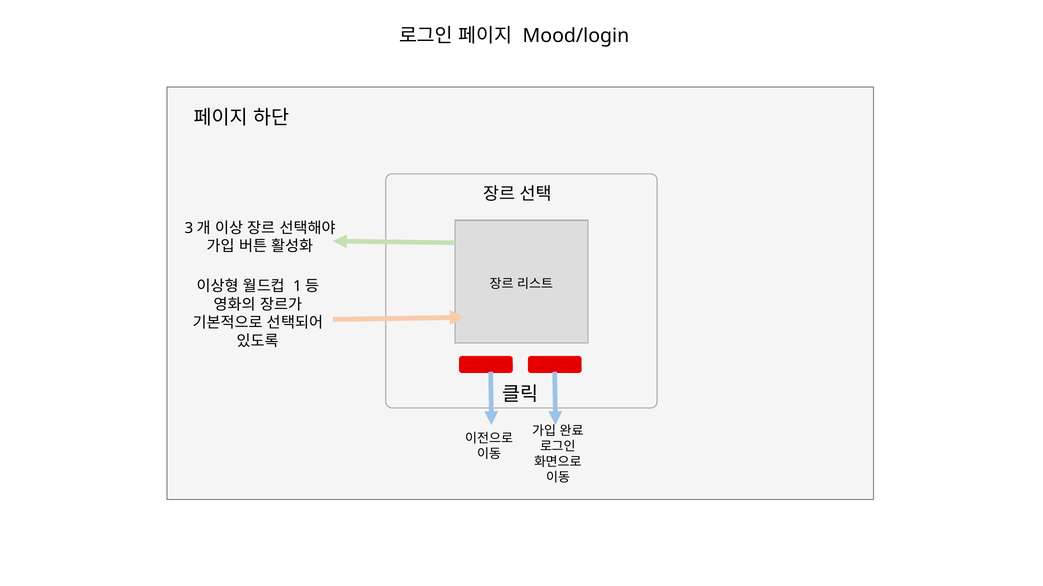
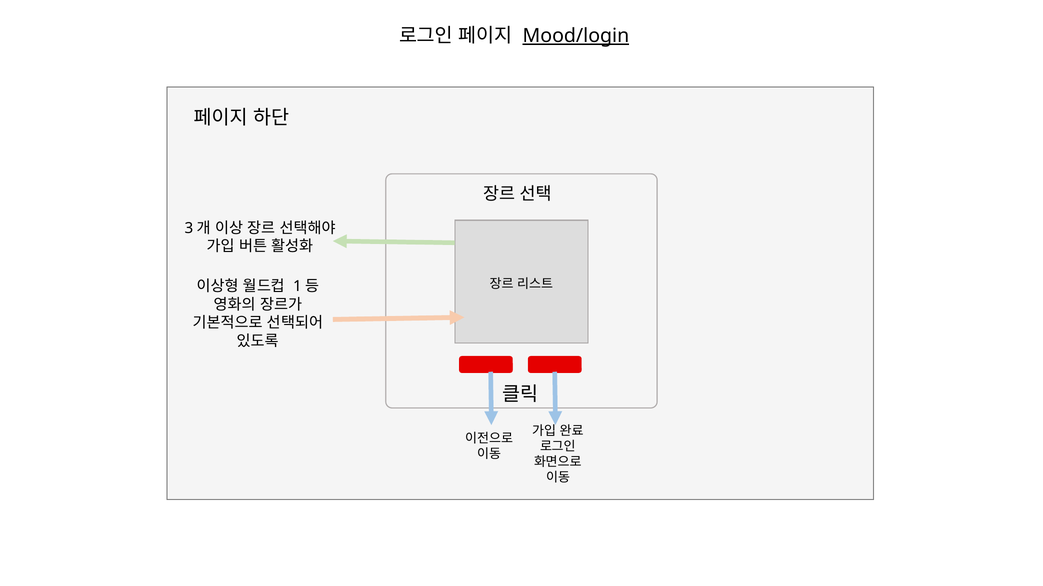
Mood/login underline: none -> present (576, 36)
